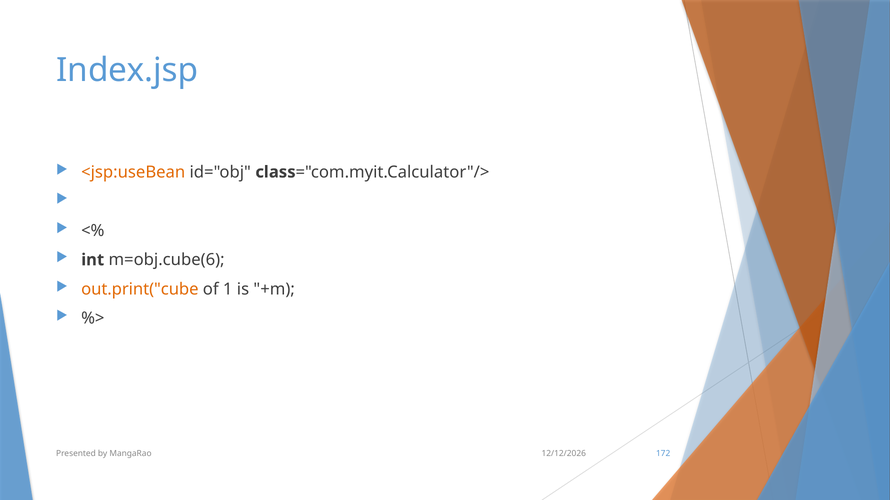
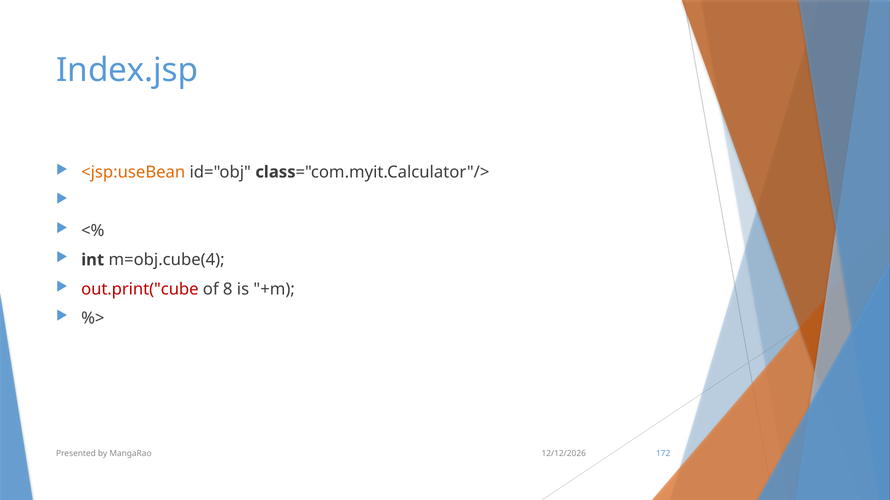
m=obj.cube(6: m=obj.cube(6 -> m=obj.cube(4 (167, 260)
out.print("cube colour: orange -> red (140, 289)
1: 1 -> 8 (228, 289)
